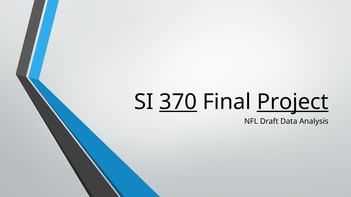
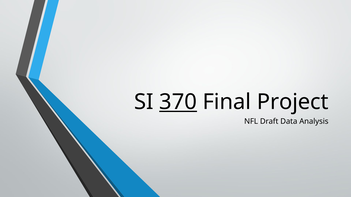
Project underline: present -> none (293, 102)
